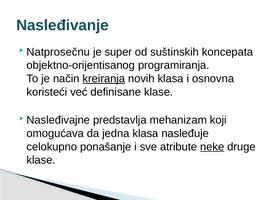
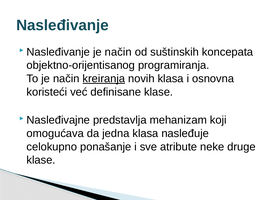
Natprosečnu: Natprosečnu -> Nasleđivanje (58, 52)
super: super -> način (118, 52)
neke underline: present -> none (212, 146)
